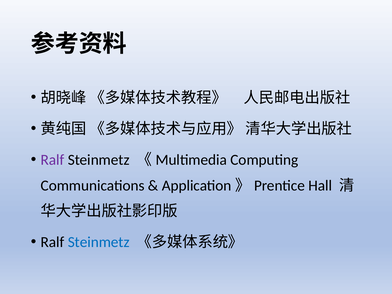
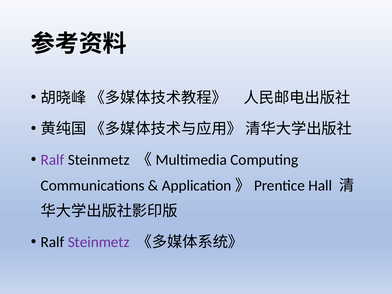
Steinmetz colour: blue -> purple (99, 242)
